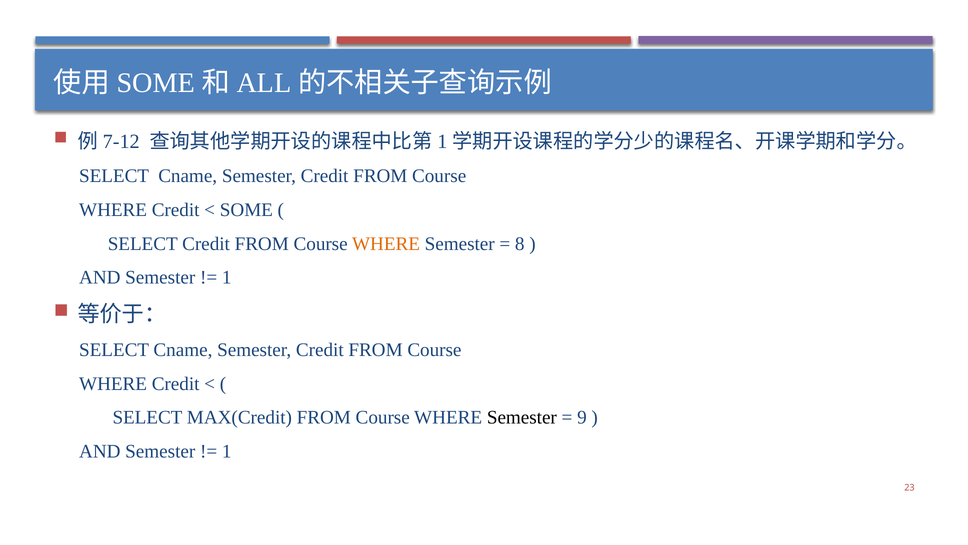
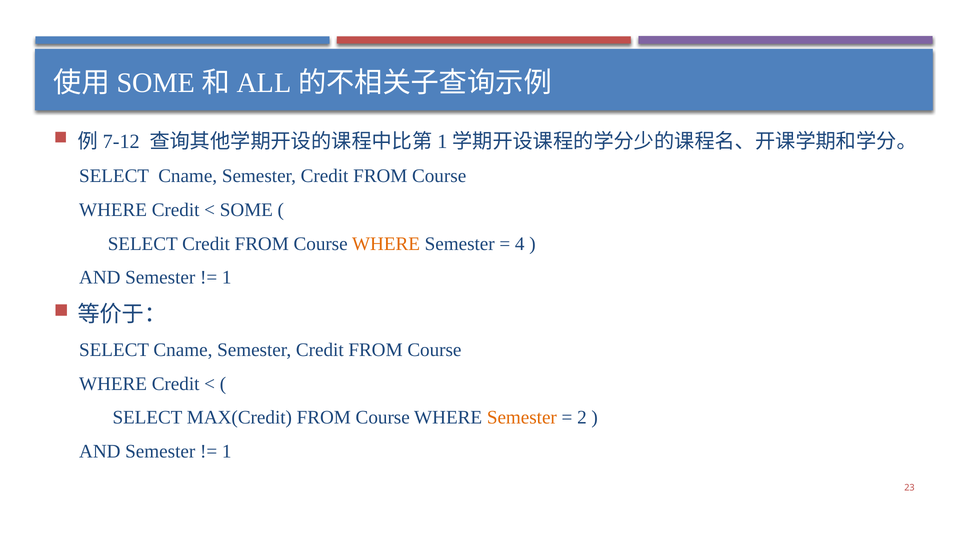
8: 8 -> 4 (520, 243)
Semester colour: black -> orange (522, 417)
9: 9 -> 2 (582, 417)
